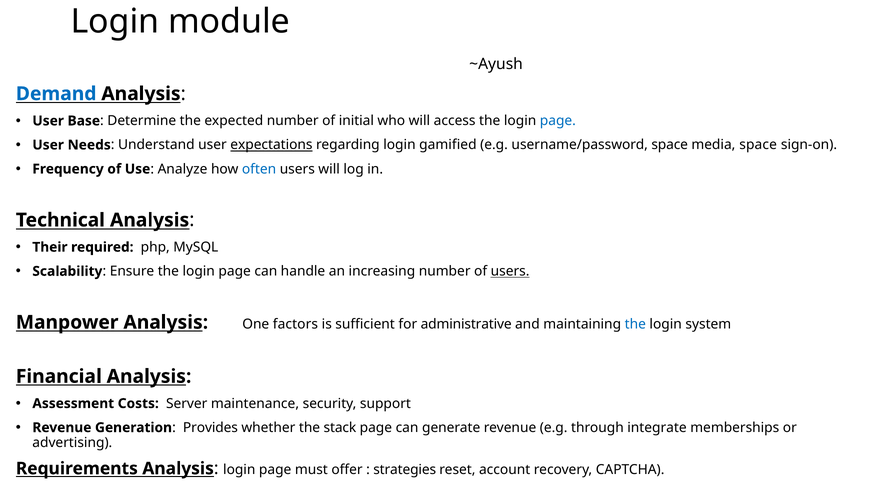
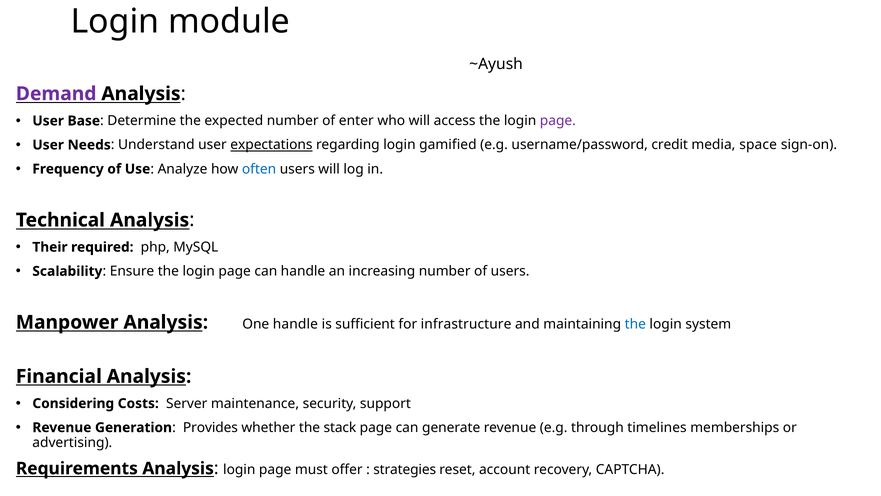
Demand colour: blue -> purple (56, 94)
initial: initial -> enter (356, 121)
page colour: blue -> purple (558, 121)
username/password space: space -> credit (670, 145)
users underline: present -> none (510, 271)
One factors: factors -> handle (295, 324)
administrative: administrative -> infrastructure (466, 324)
Assessment: Assessment -> Considering (73, 403)
integrate: integrate -> timelines (657, 427)
